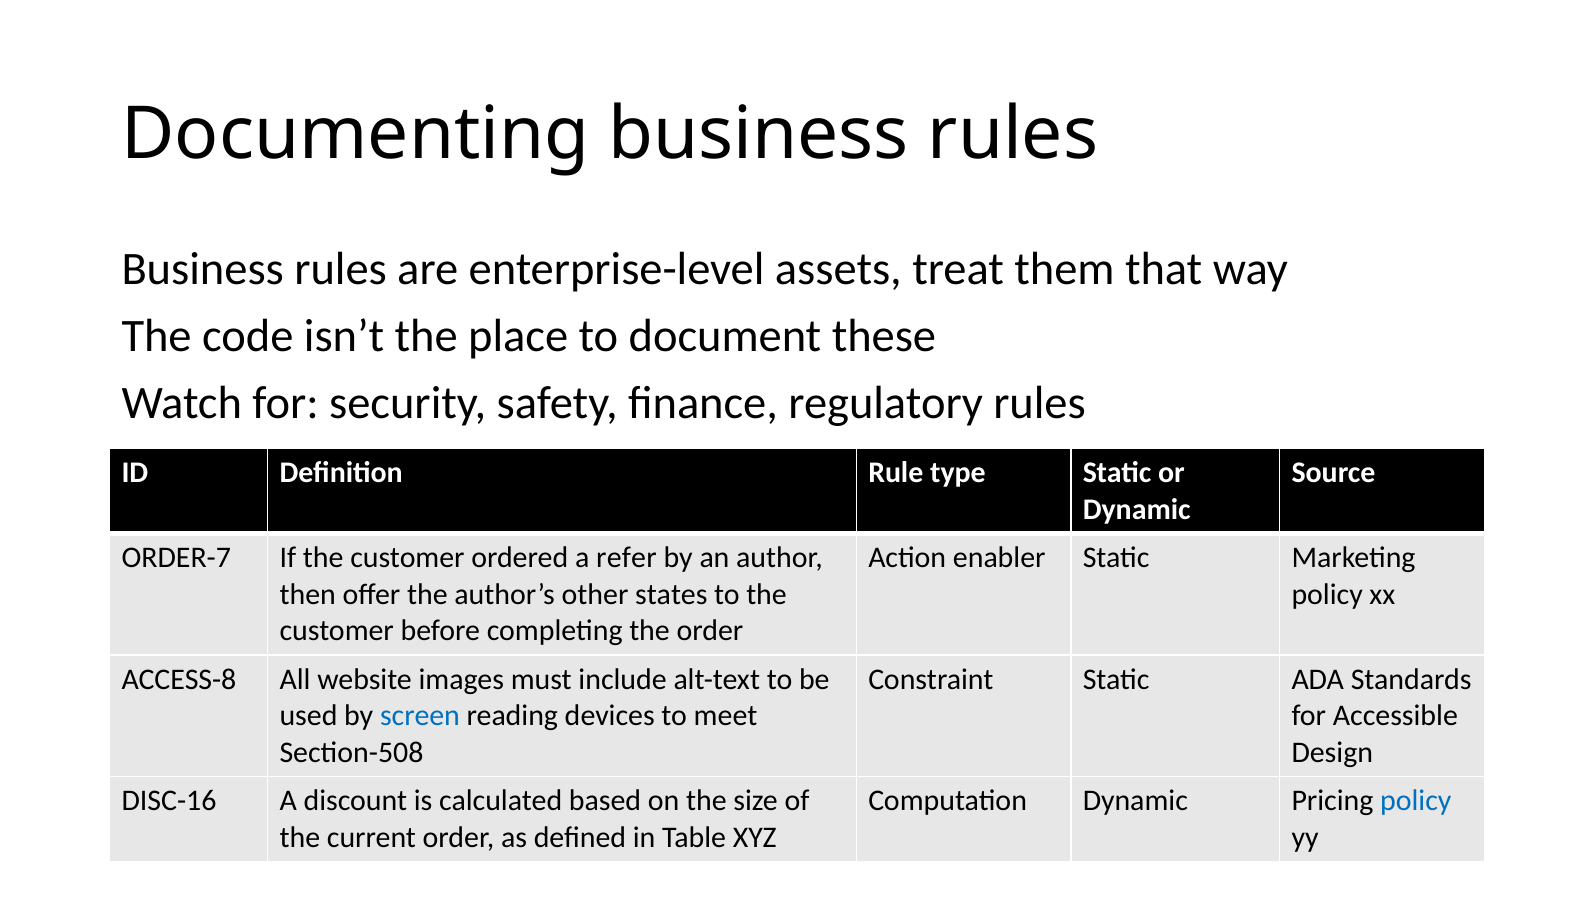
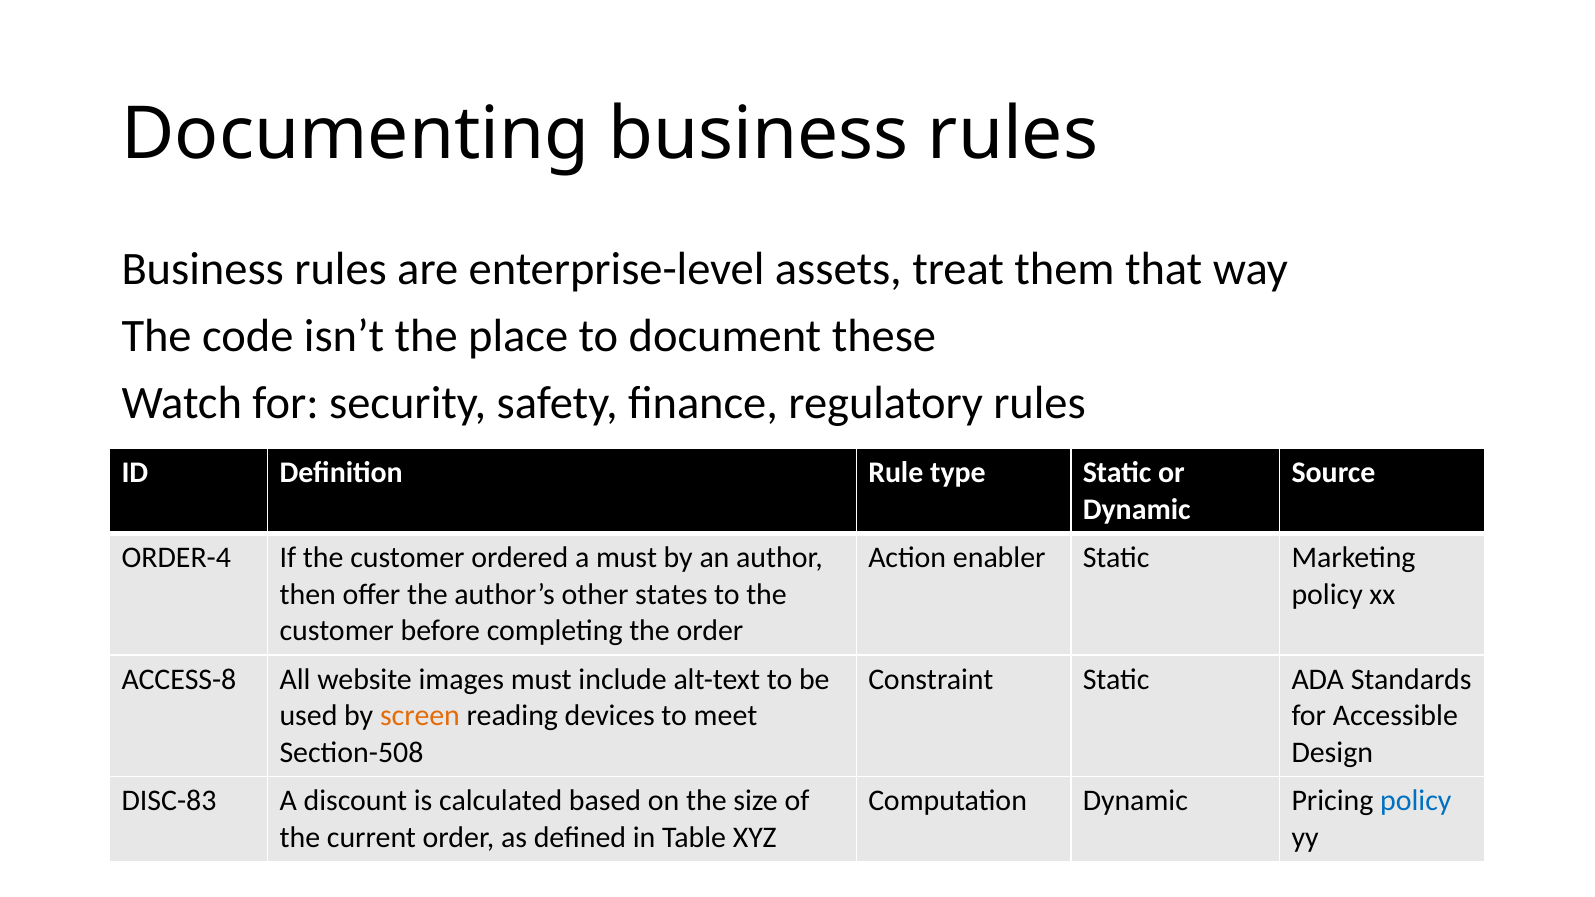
ORDER-7: ORDER-7 -> ORDER-4 (176, 558)
a refer: refer -> must (627, 558)
screen colour: blue -> orange (420, 716)
DISC-16: DISC-16 -> DISC-83 (169, 801)
